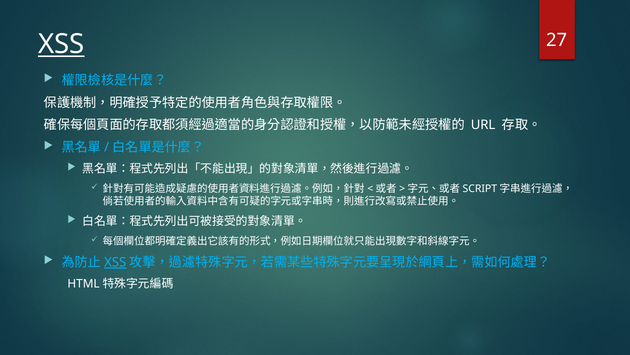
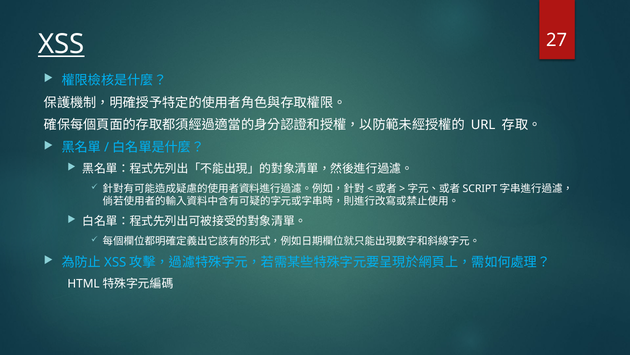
XSS underline: present -> none (115, 262)
